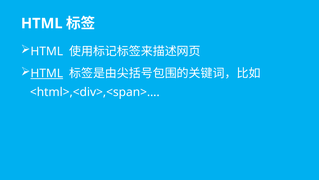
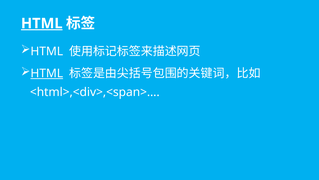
HTML underline: none -> present (42, 23)
